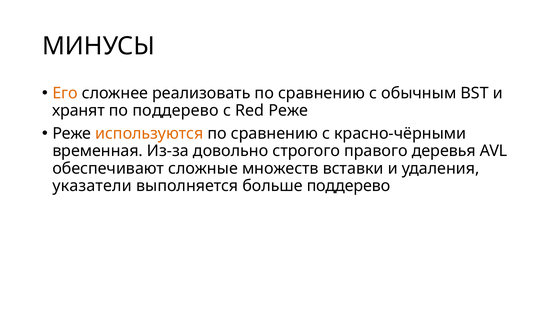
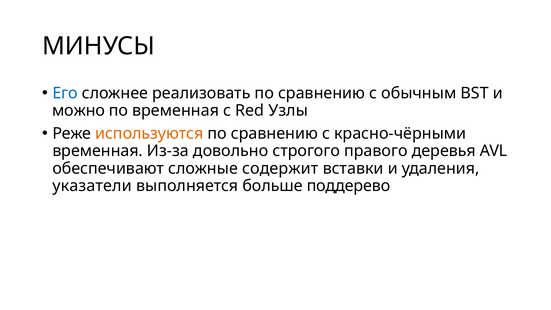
Его colour: orange -> blue (65, 93)
хранят: хранят -> можно (79, 111)
по поддерево: поддерево -> временная (176, 111)
Red Реже: Реже -> Узлы (288, 111)
множеств: множеств -> содержит (280, 168)
